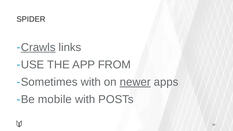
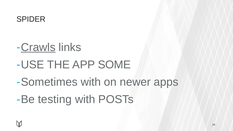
FROM: FROM -> SOME (114, 65)
newer underline: present -> none (135, 82)
mobile: mobile -> testing (55, 99)
